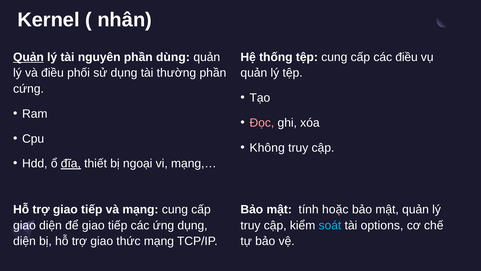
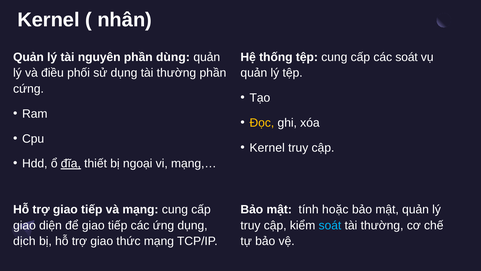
Quản underline: present -> none (28, 57)
các điều: điều -> soát (407, 57)
Đọc colour: pink -> yellow (262, 123)
Không: Không -> Kernel (267, 148)
options: options -> thường (382, 225)
diện: diện -> dịch (24, 241)
